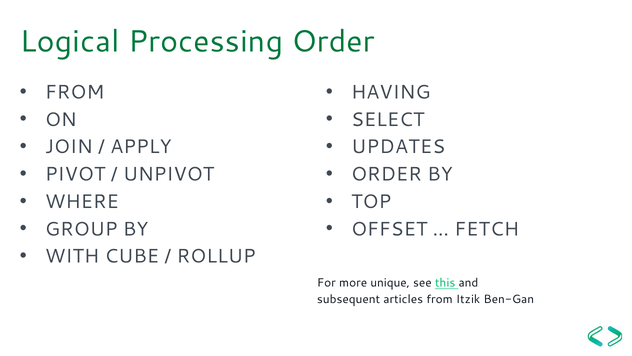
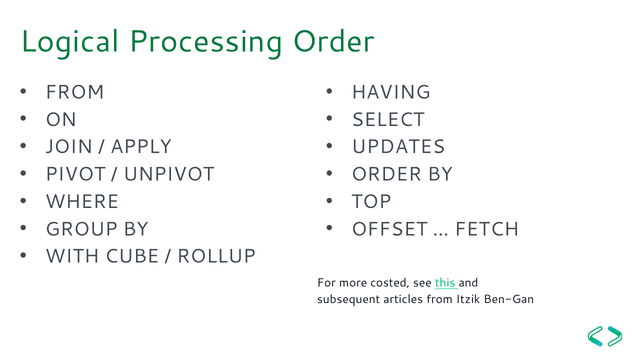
unique: unique -> costed (390, 282)
